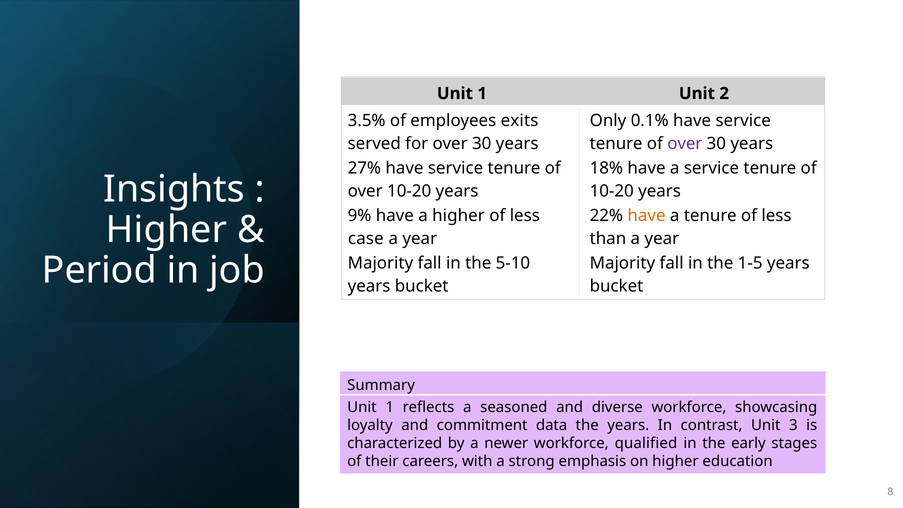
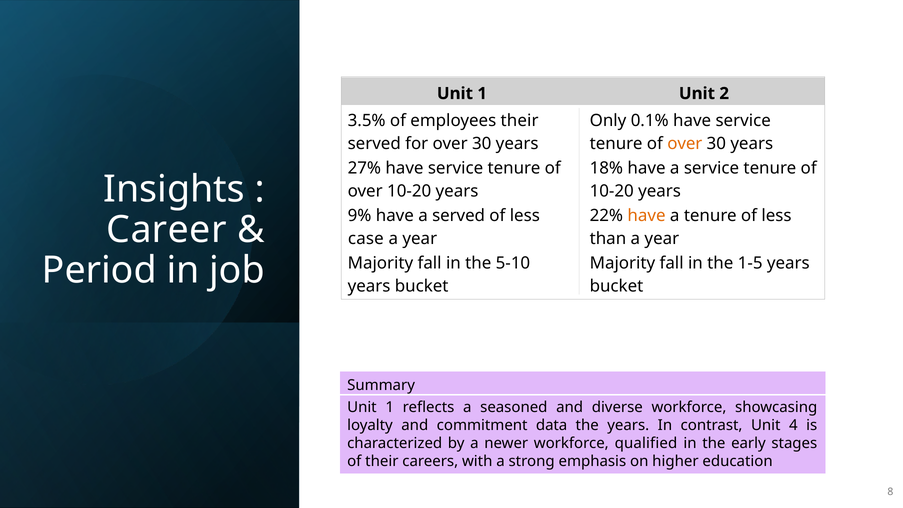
employees exits: exits -> their (520, 121)
over colour: purple -> orange (685, 144)
a higher: higher -> served (459, 215)
Higher: Higher -> Career (166, 230)
3: 3 -> 4 (793, 425)
